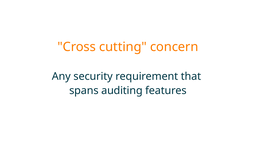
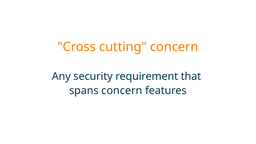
spans auditing: auditing -> concern (122, 91)
